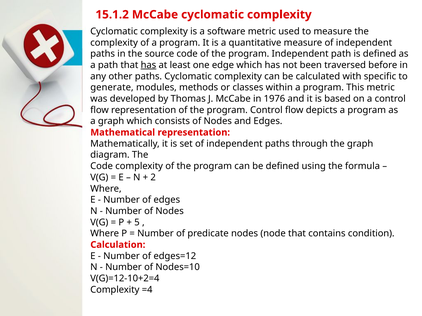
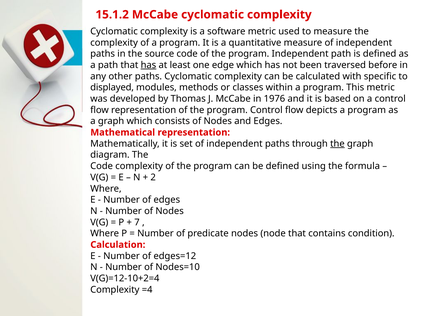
generate: generate -> displayed (112, 88)
the underline: none -> present (337, 144)
5: 5 -> 7 (137, 223)
